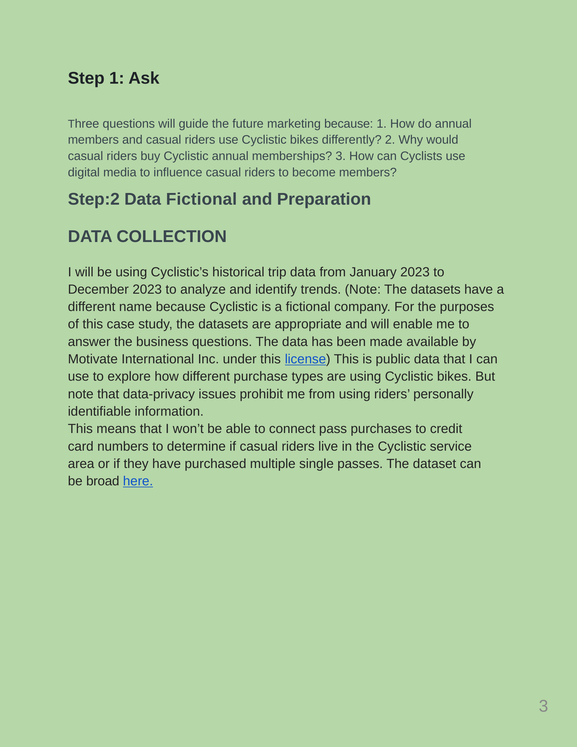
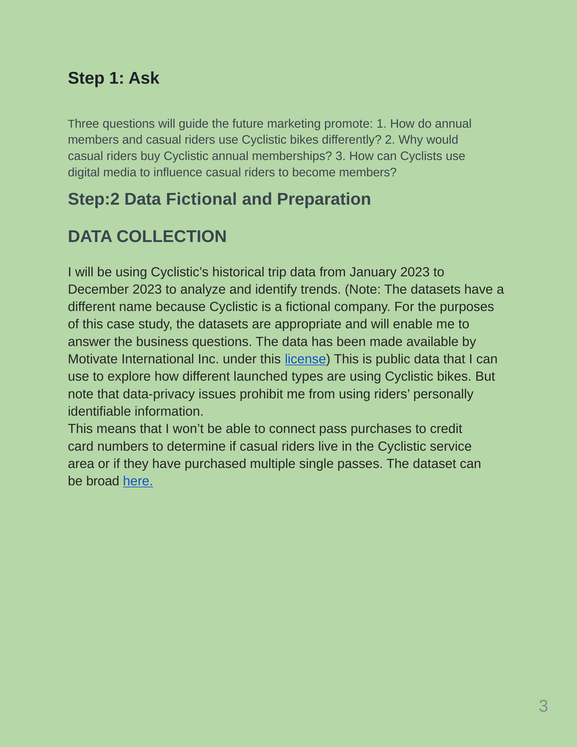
marketing because: because -> promote (349, 124)
purchase: purchase -> launched (261, 376)
